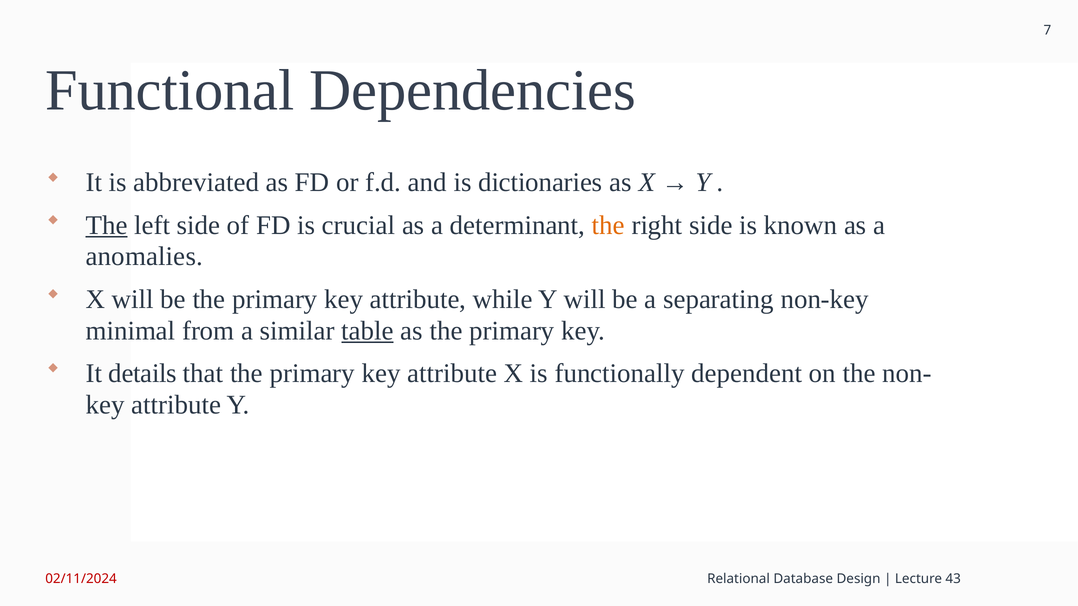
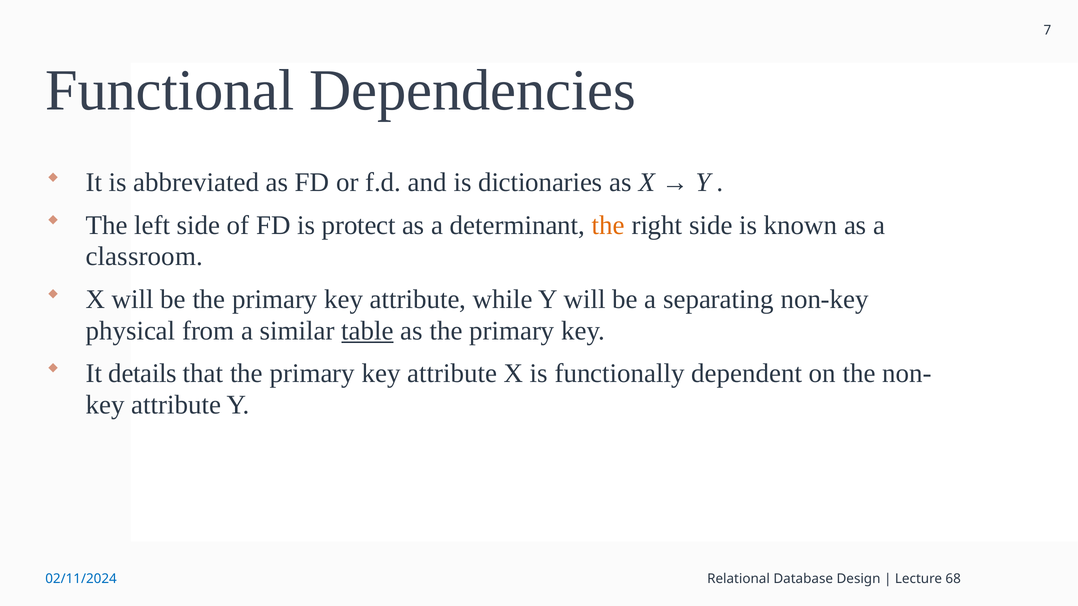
The underline: present -> none (107, 225)
crucial: crucial -> protect (359, 225)
anomalies: anomalies -> classroom (144, 257)
minimal: minimal -> physical (131, 331)
02/11/2024 colour: red -> blue (81, 579)
43: 43 -> 68 (953, 579)
